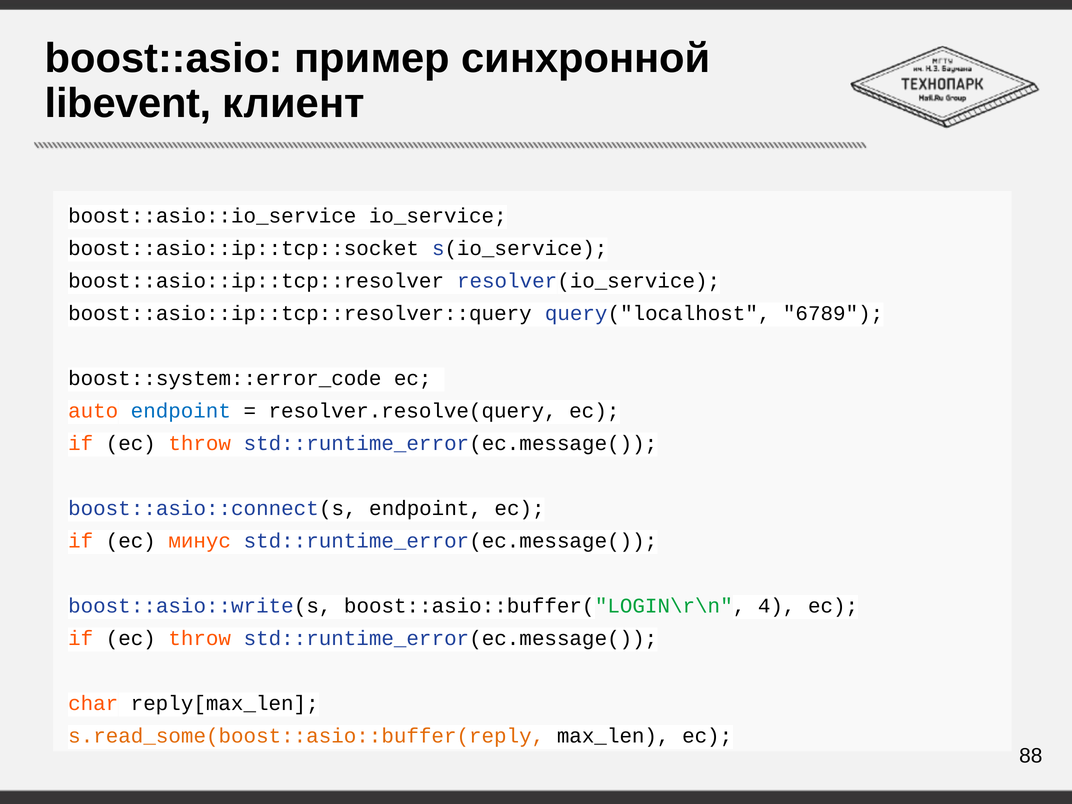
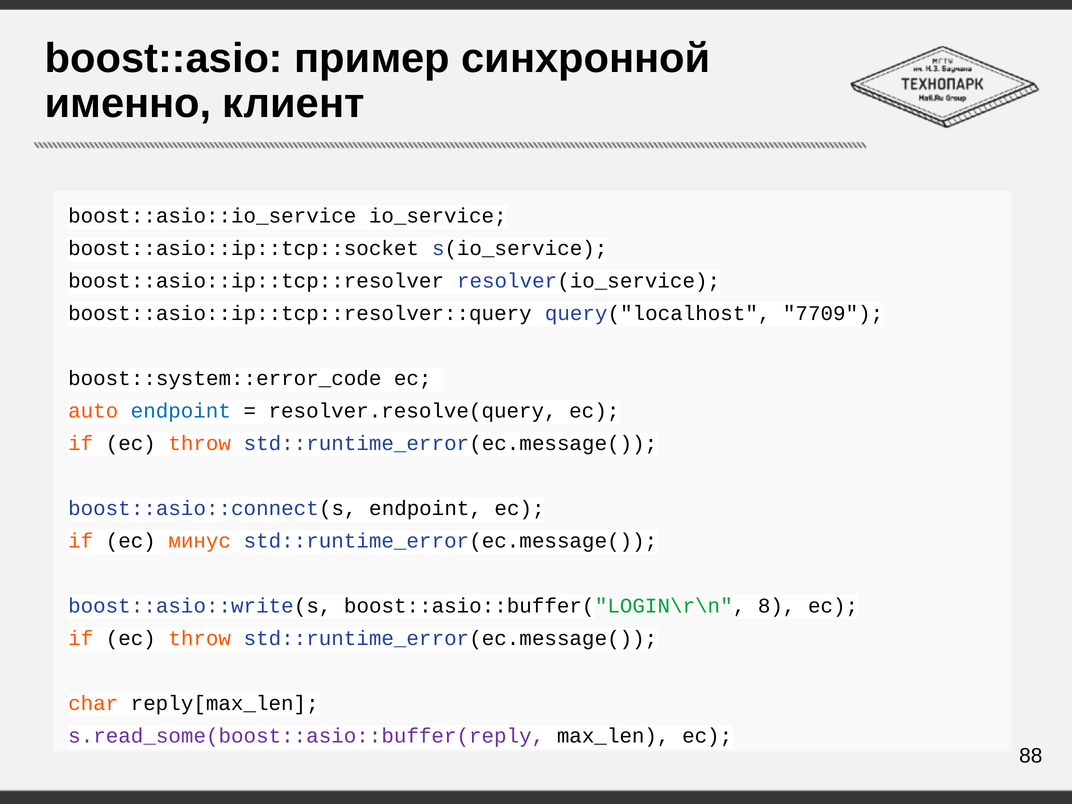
libevent: libevent -> именно (128, 104)
6789: 6789 -> 7709 (833, 313)
4: 4 -> 8 (777, 606)
s.read_some(boost::asio::buffer(reply colour: orange -> purple (306, 736)
